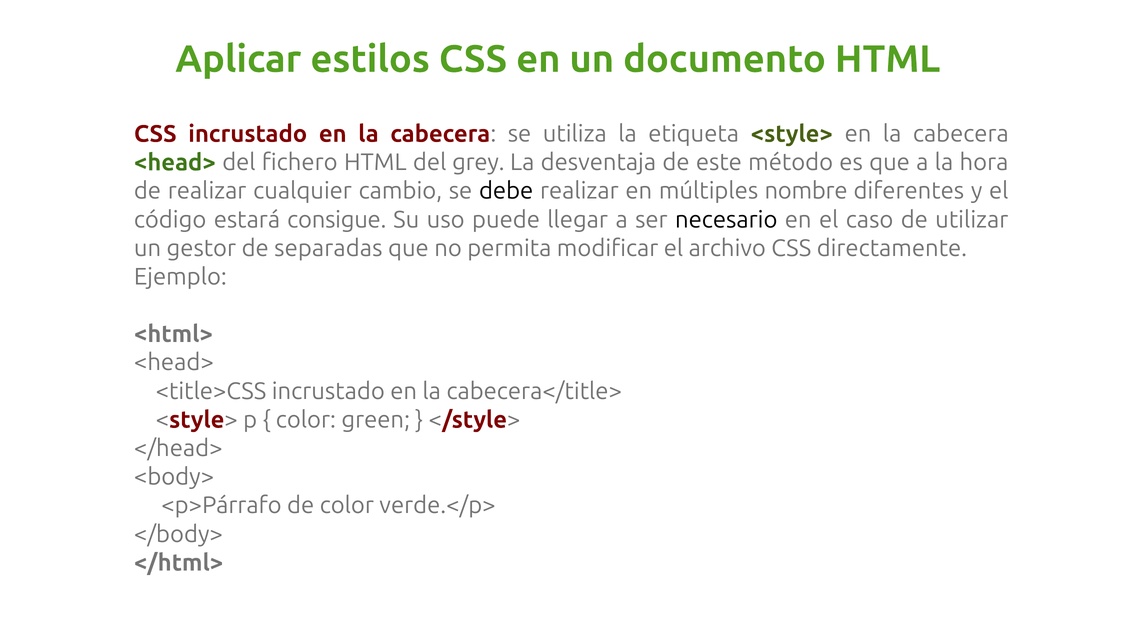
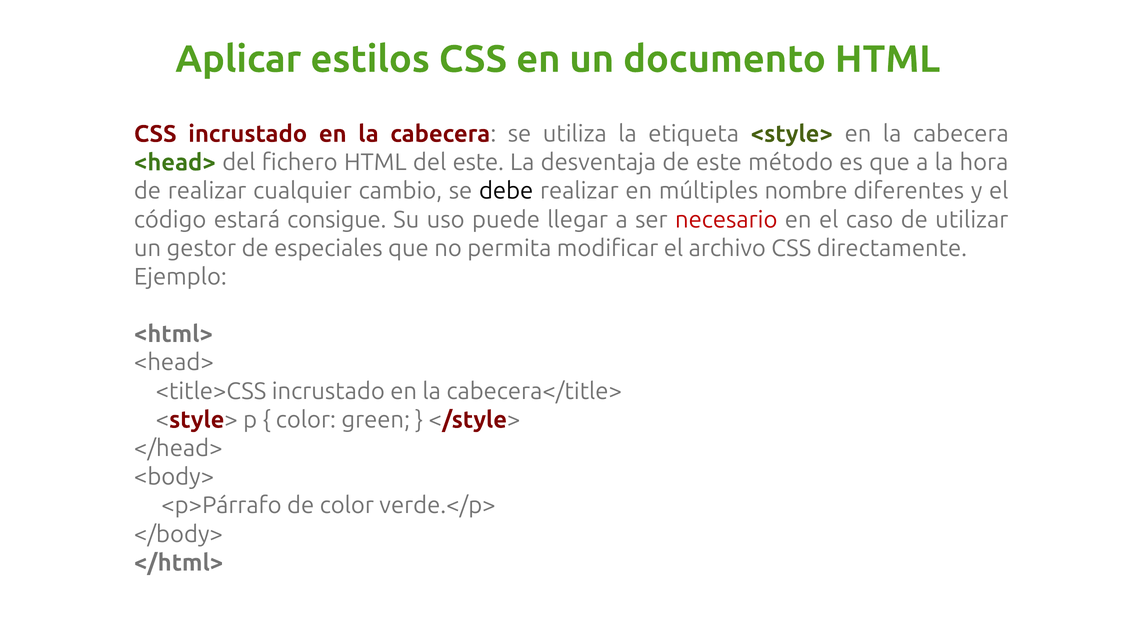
del grey: grey -> este (478, 162)
necesario colour: black -> red (726, 220)
separadas: separadas -> especiales (328, 248)
